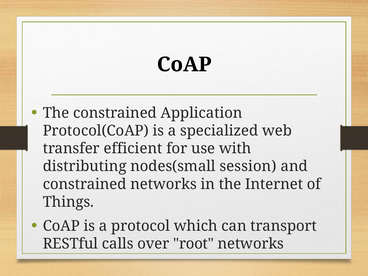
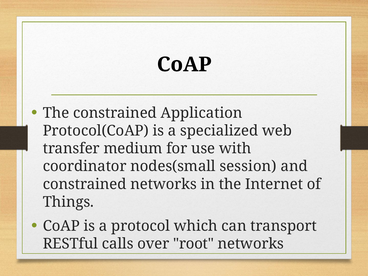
efficient: efficient -> medium (133, 149)
distributing: distributing -> coordinator (85, 166)
